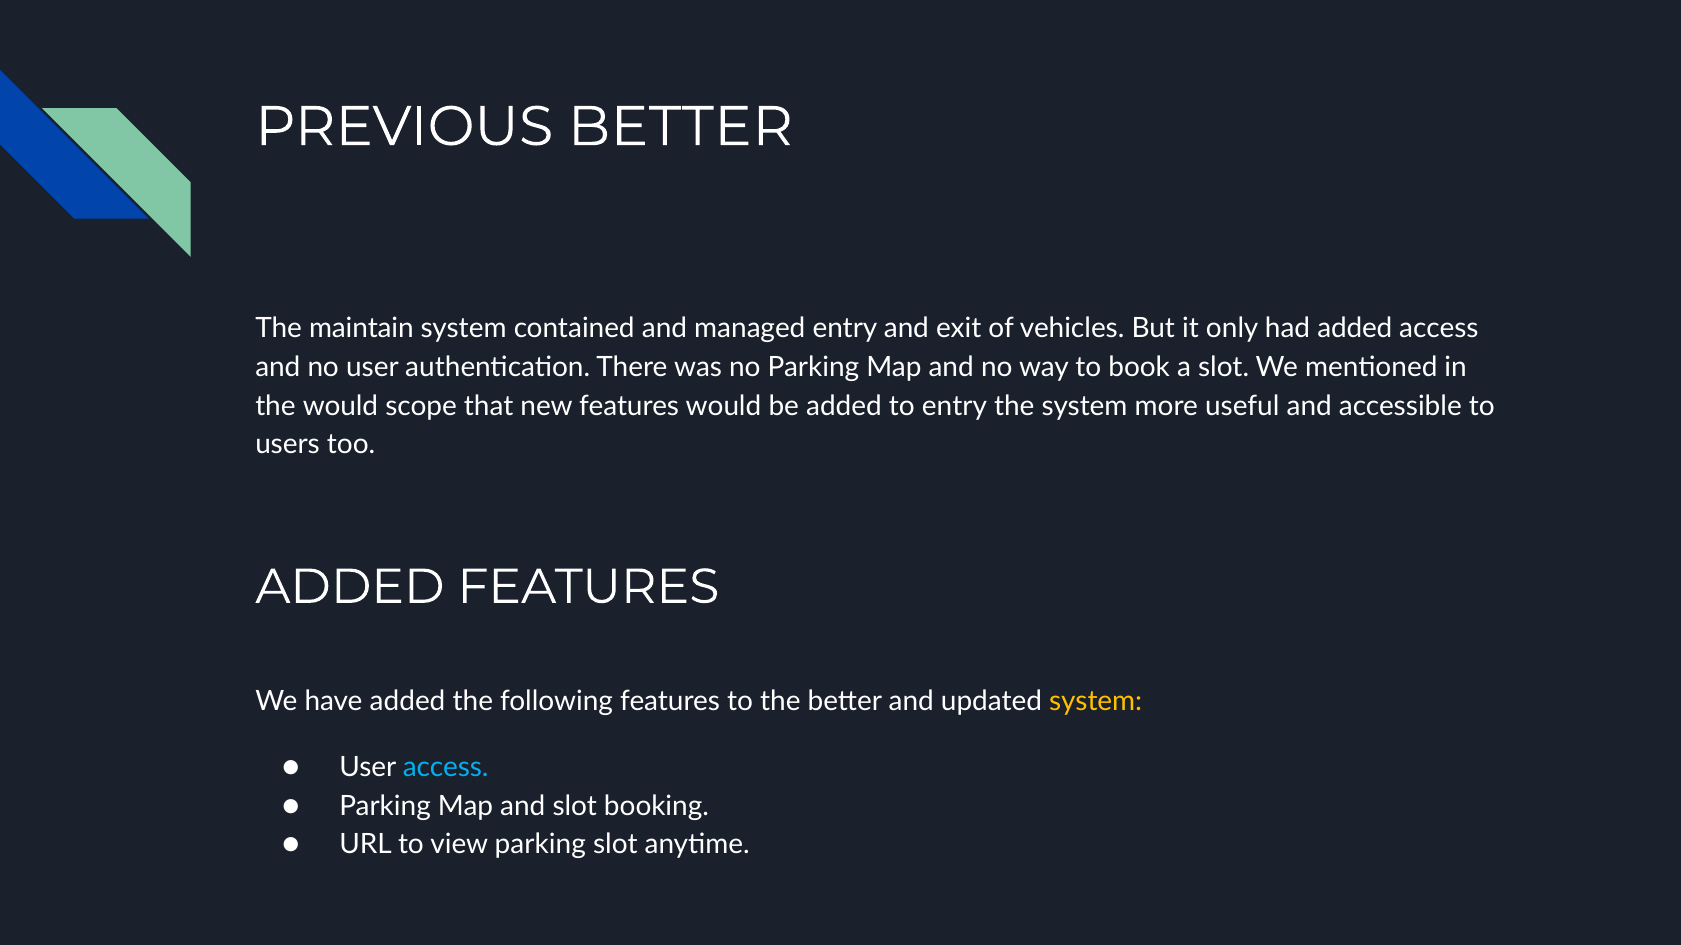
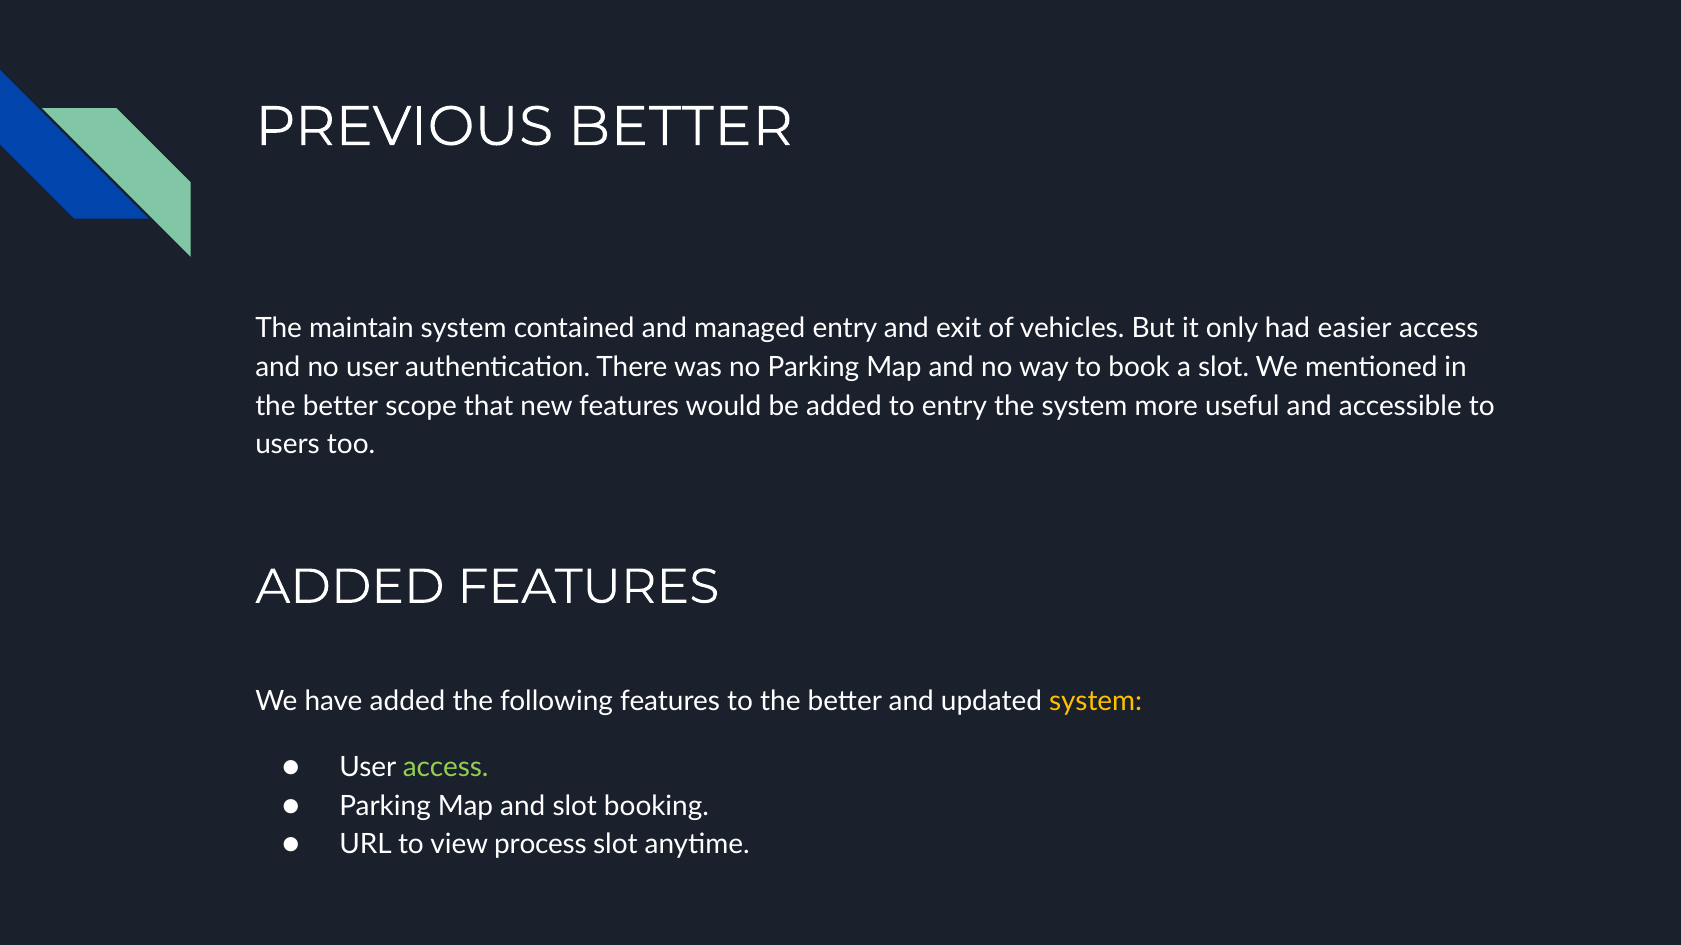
had added: added -> easier (1355, 329)
would: would -> better (340, 406)
access colour: light blue -> light green (446, 768)
view parking: parking -> process (540, 845)
